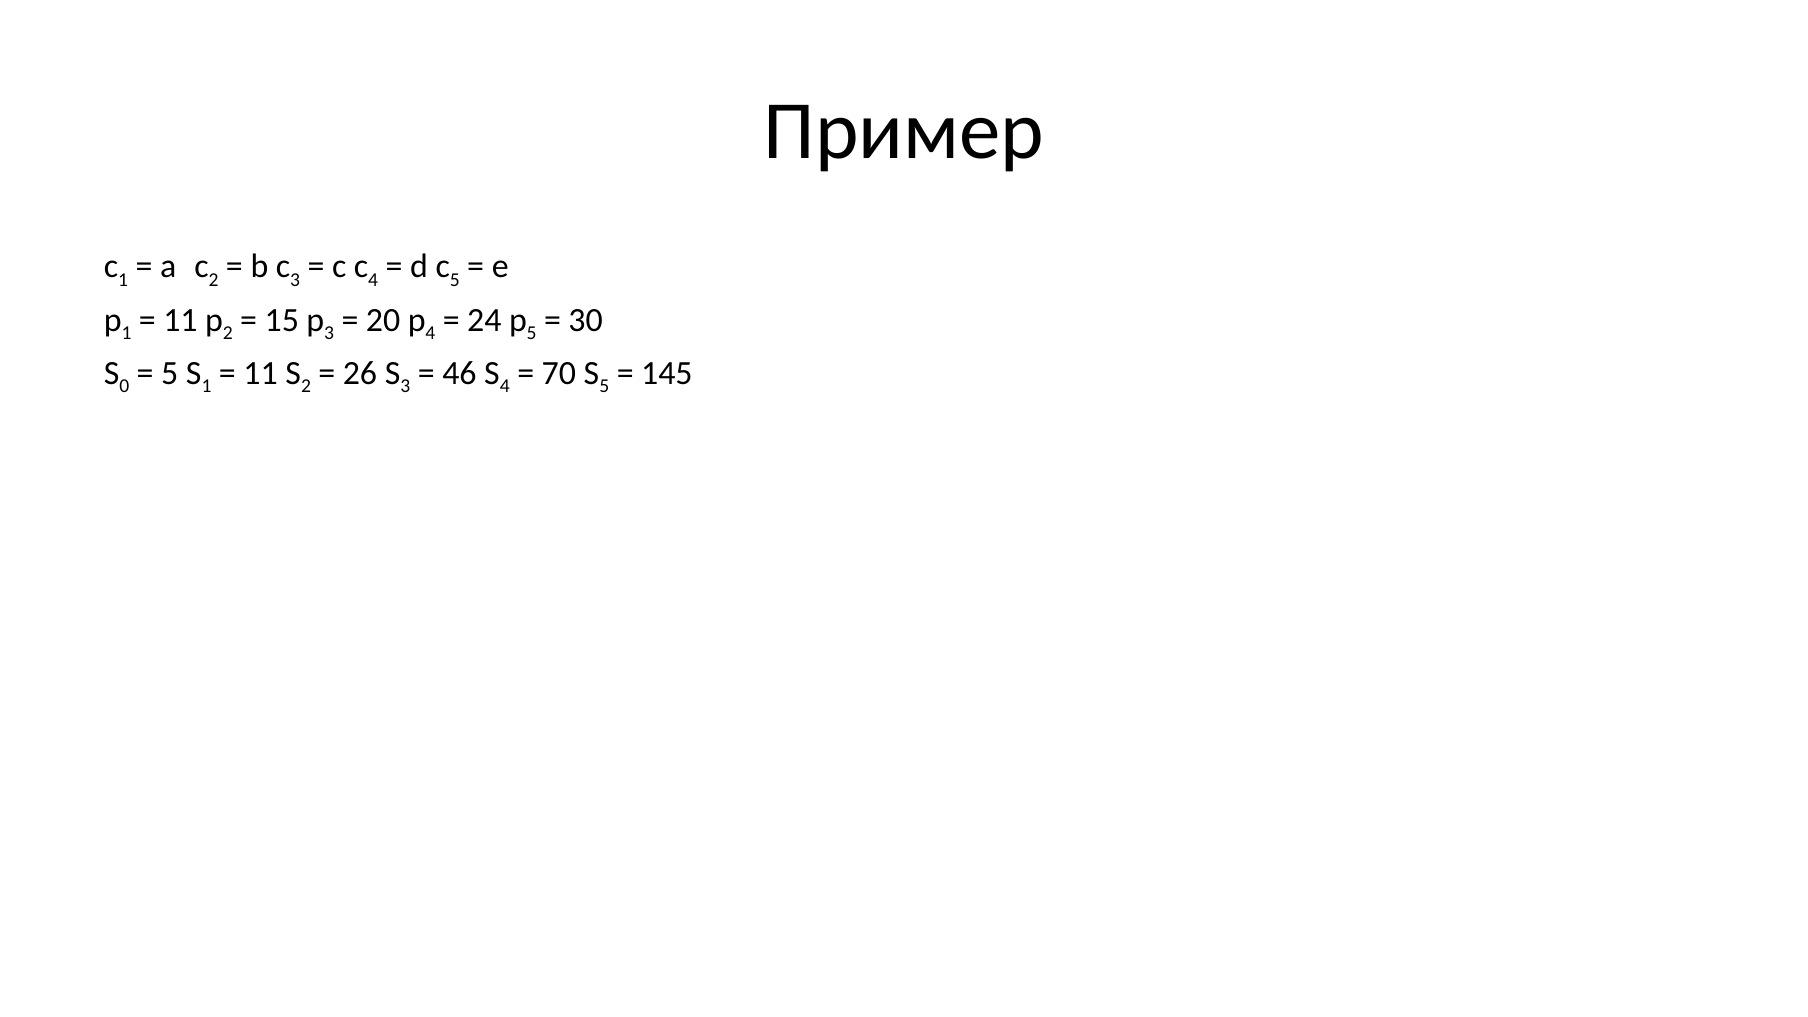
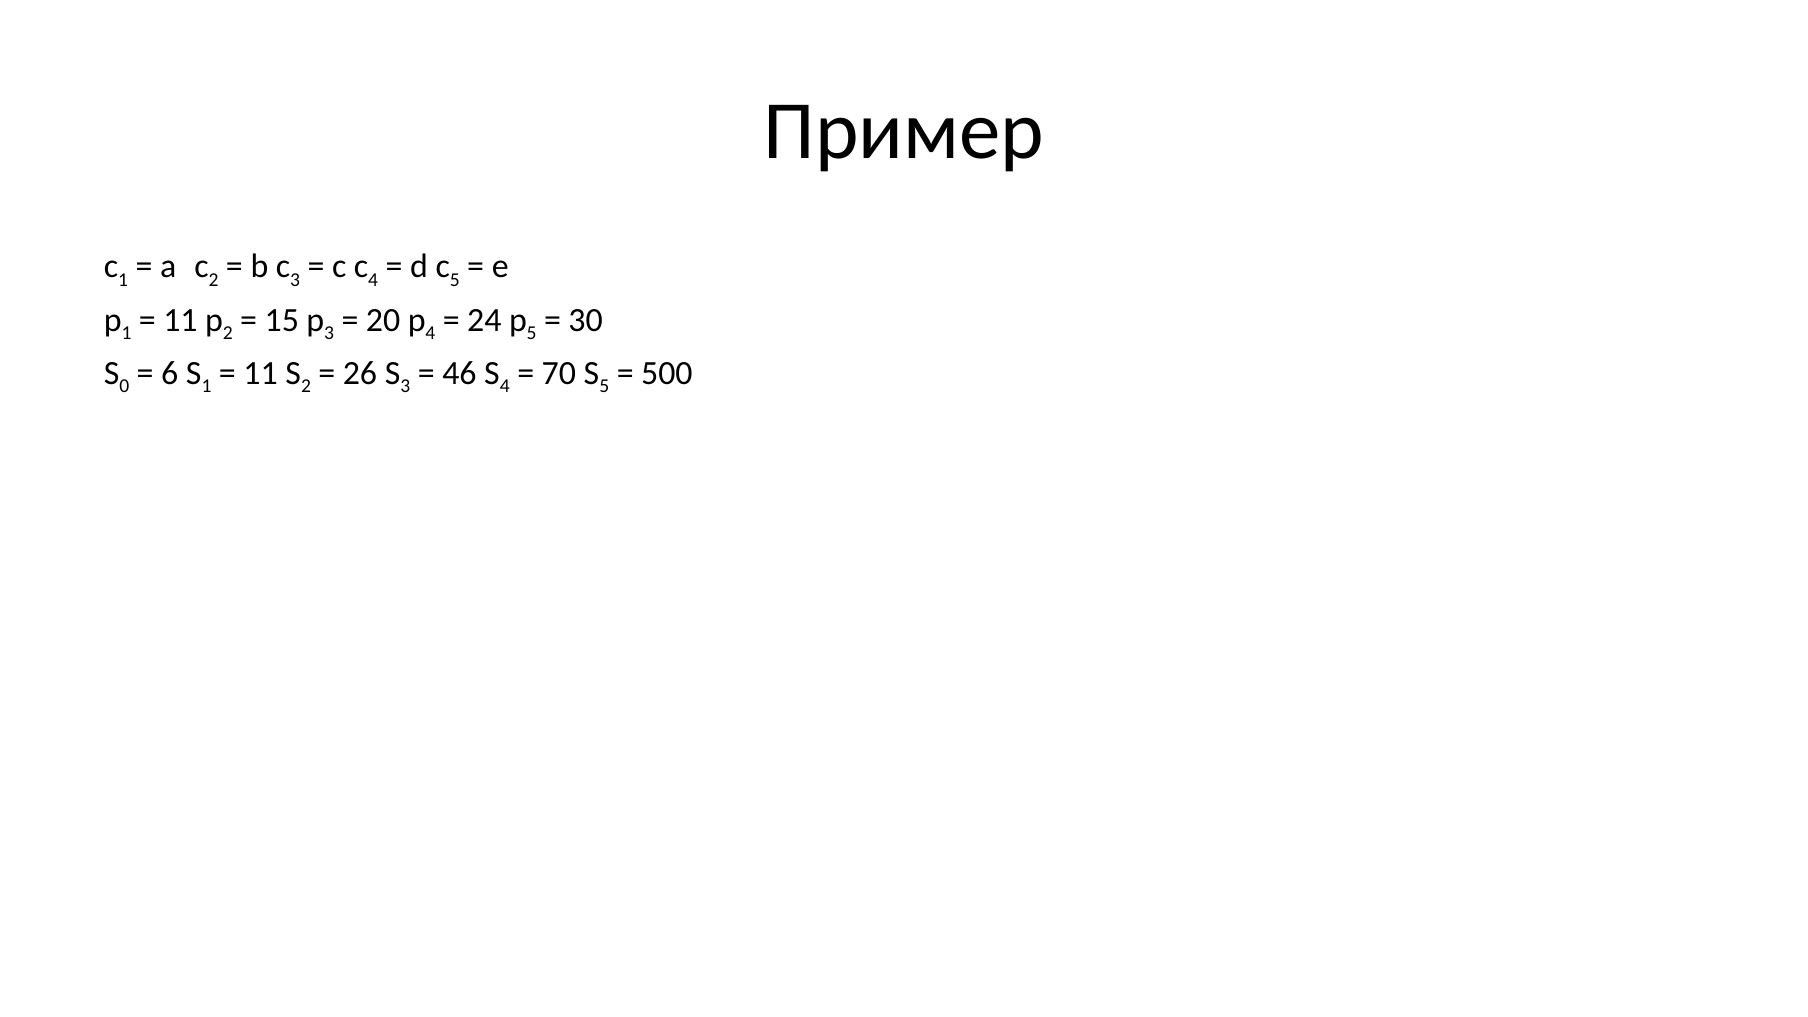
5: 5 -> 6 (170, 373)
145: 145 -> 500 (667, 373)
